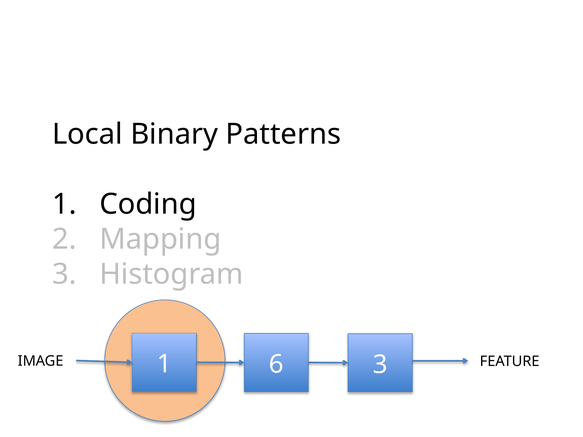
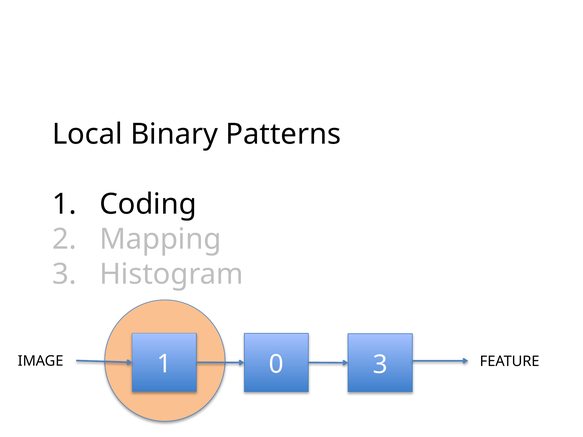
6: 6 -> 0 (276, 365)
